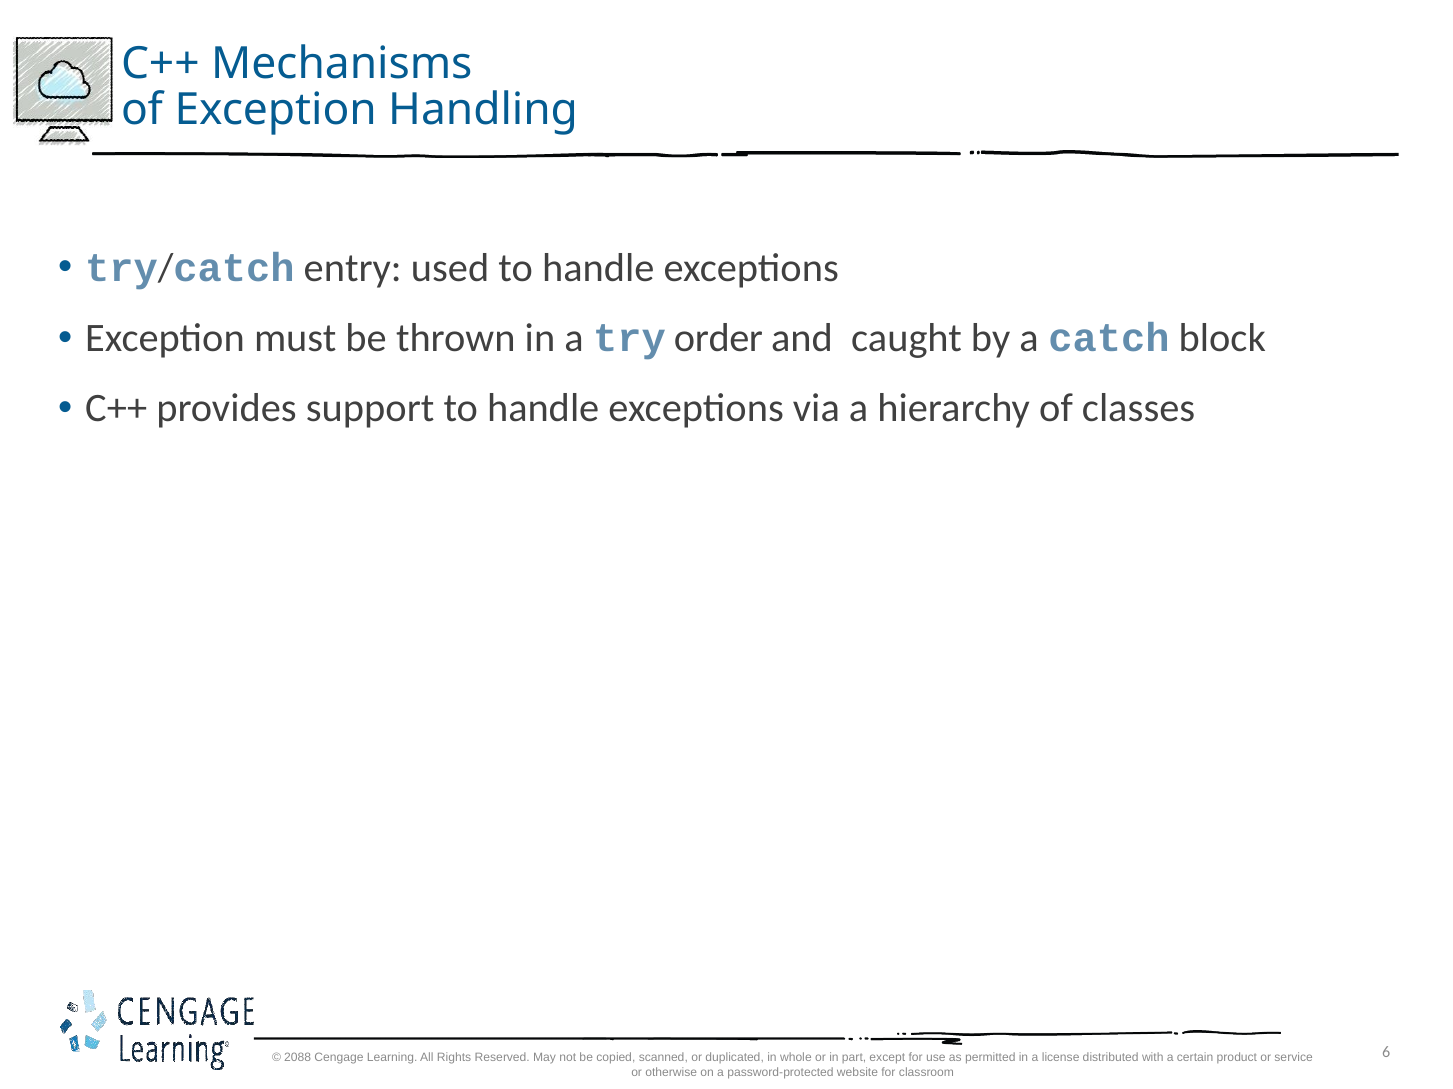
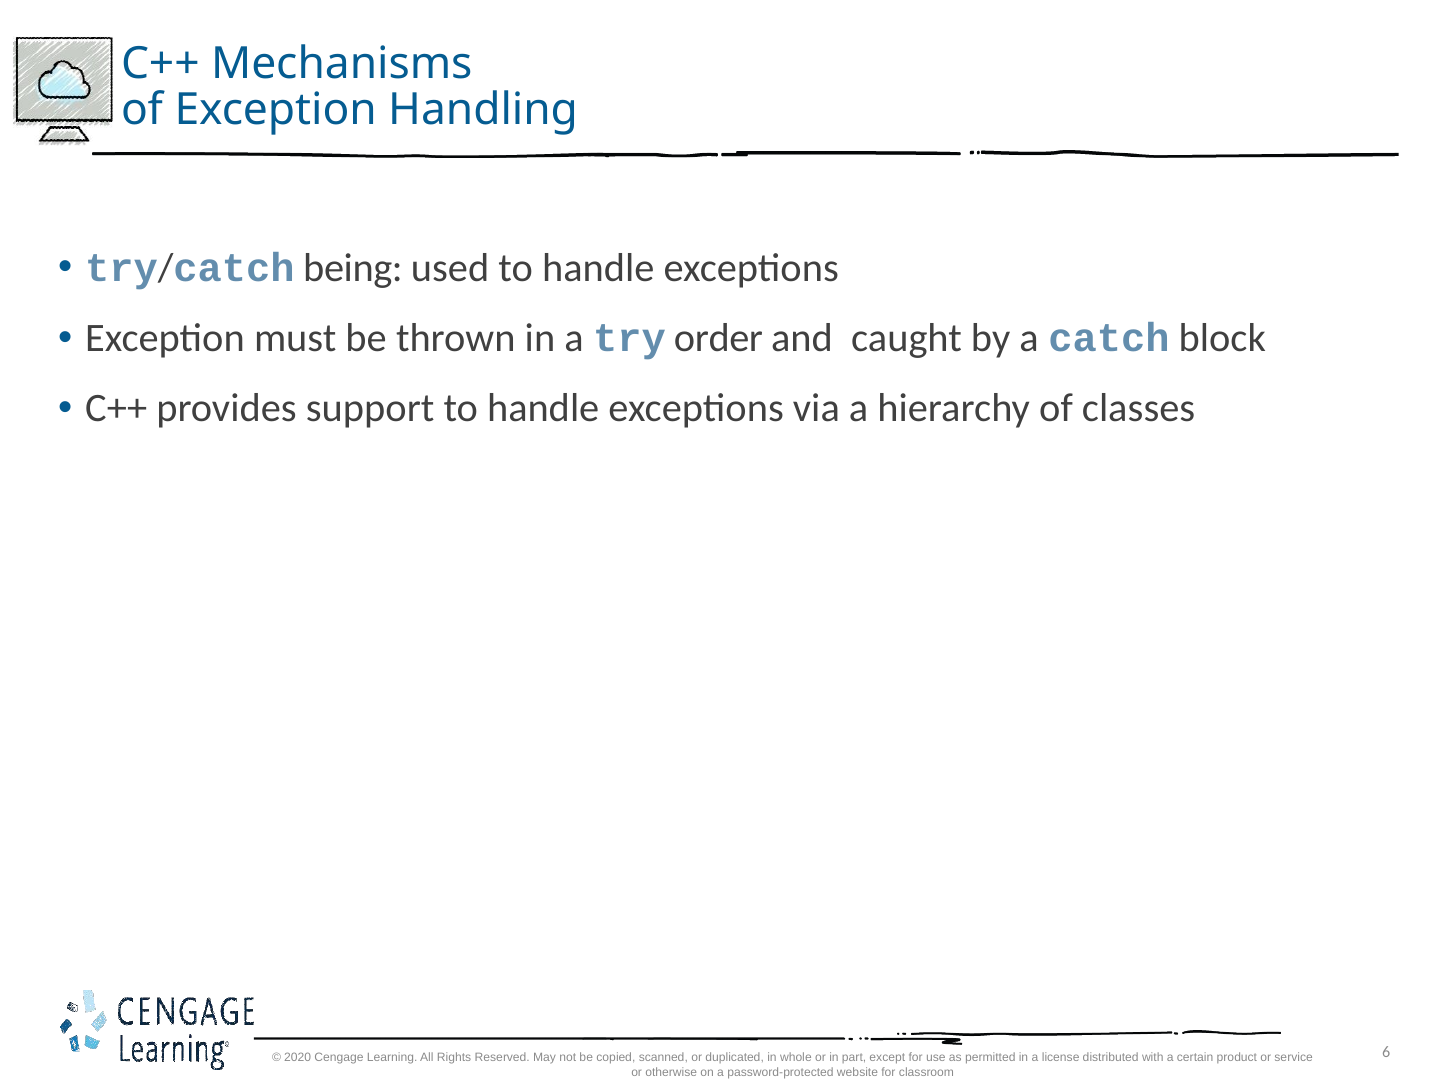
entry: entry -> being (353, 268)
2088: 2088 -> 2020 (298, 1058)
